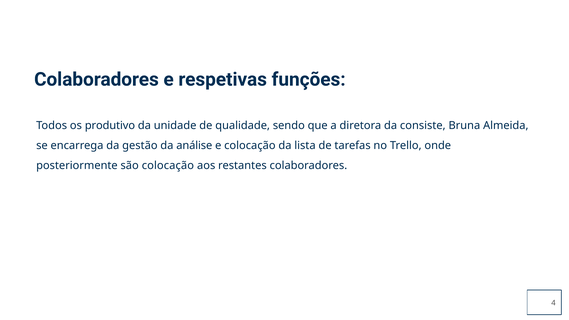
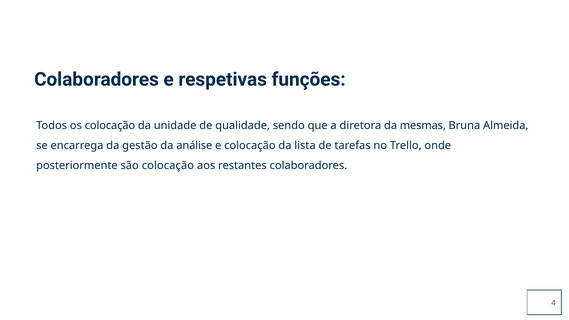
os produtivo: produtivo -> colocação (110, 126)
consiste: consiste -> mesmas (423, 126)
